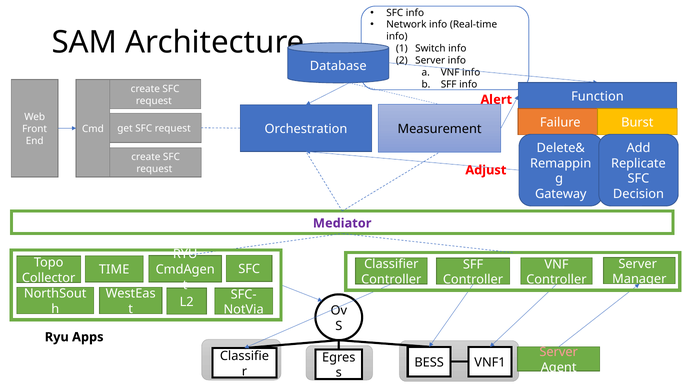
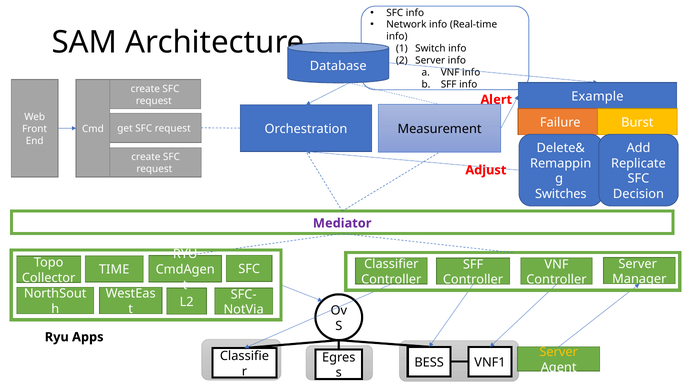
Function: Function -> Example (597, 96)
Gateway: Gateway -> Switches (561, 194)
Server colour: pink -> yellow (559, 352)
